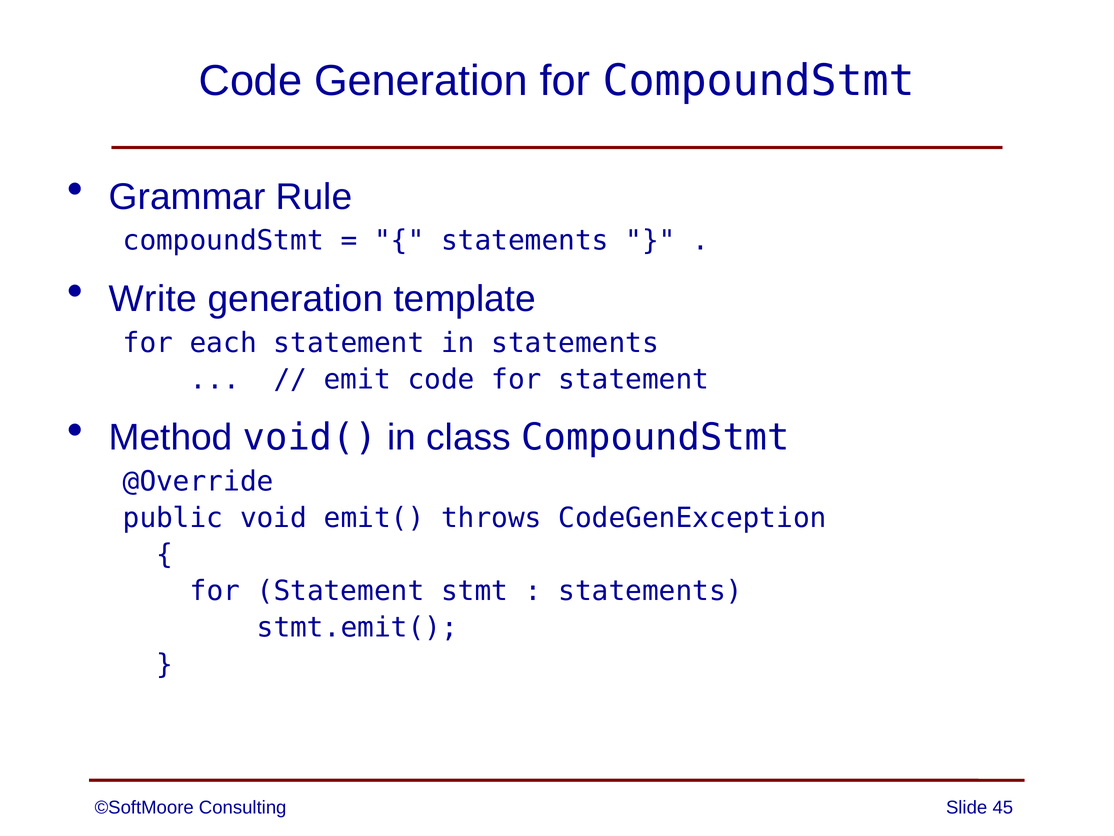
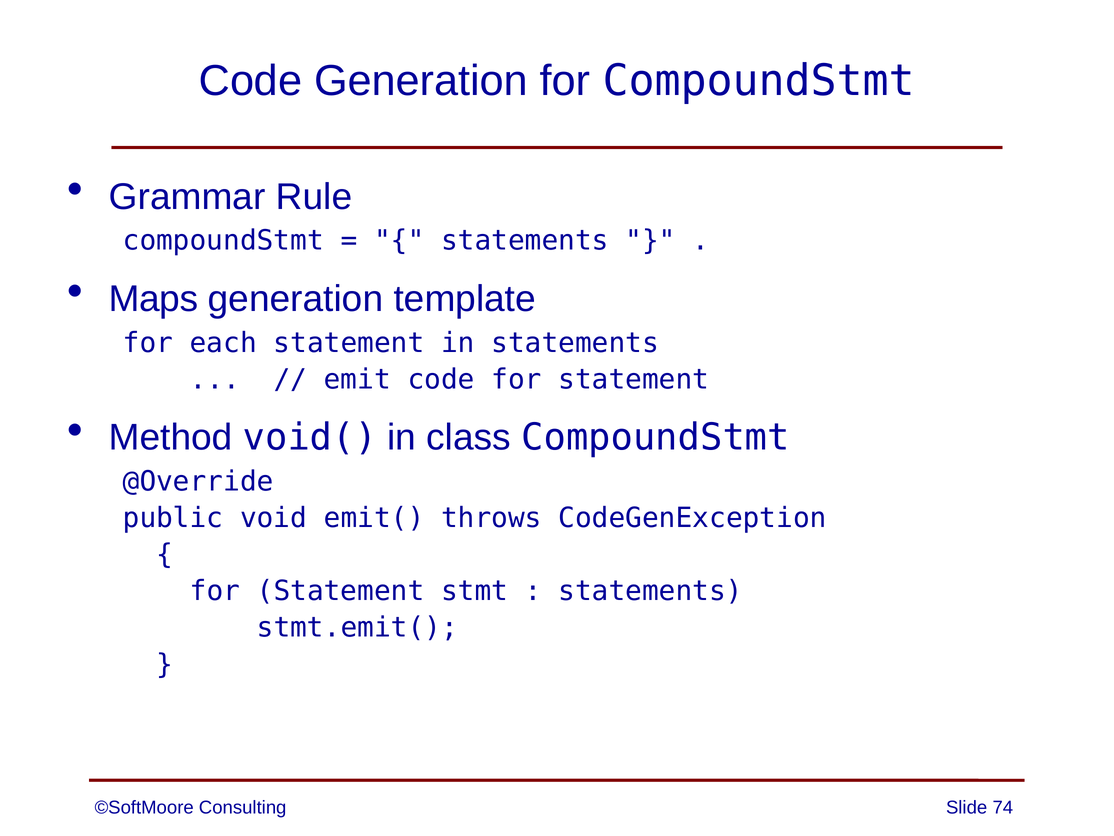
Write: Write -> Maps (153, 299)
45: 45 -> 74 (1003, 807)
